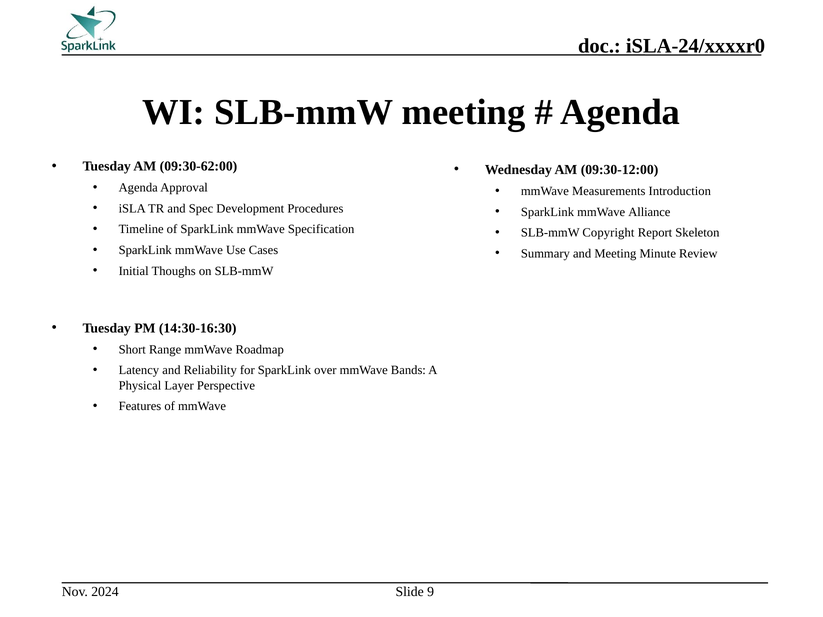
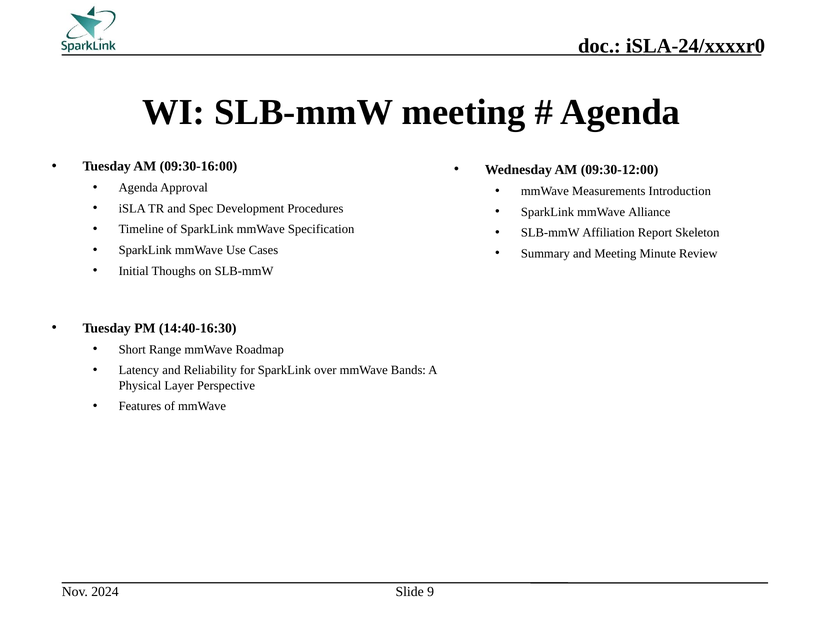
09:30-62:00: 09:30-62:00 -> 09:30-16:00 (199, 167)
Copyright: Copyright -> Affiliation (609, 233)
14:30-16:30: 14:30-16:30 -> 14:40-16:30 (198, 328)
